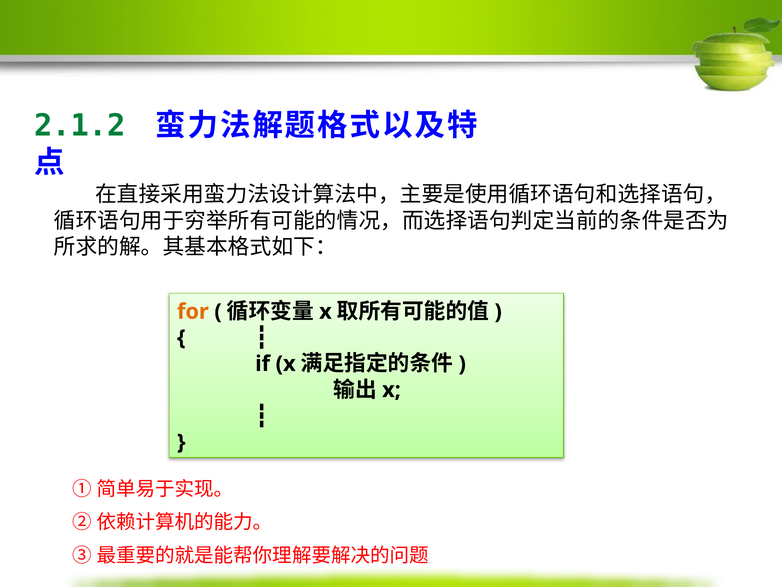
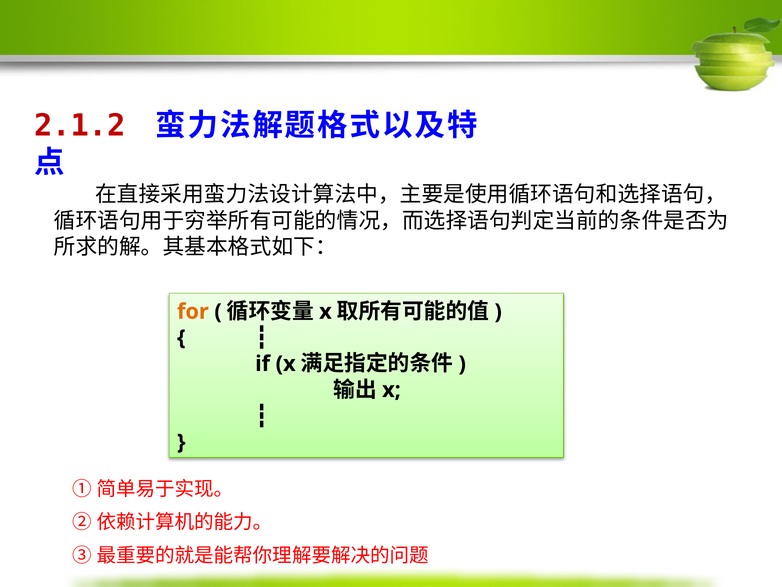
2.1.2 colour: green -> red (80, 126)
